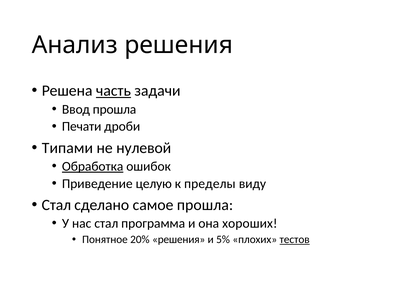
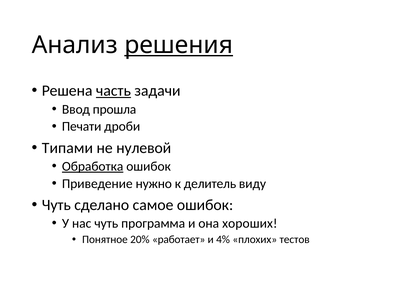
решения underline: none -> present (179, 45)
целую: целую -> нужно (154, 184)
пределы: пределы -> делитель (210, 184)
Стал: Стал -> Чуть (56, 205)
самое прошла: прошла -> ошибок (205, 205)
нас стал: стал -> чуть (106, 224)
20% решения: решения -> работает (179, 240)
5%: 5% -> 4% (223, 240)
тестов underline: present -> none (295, 240)
